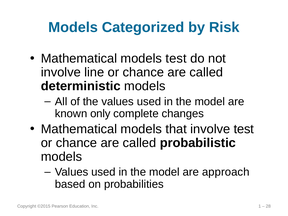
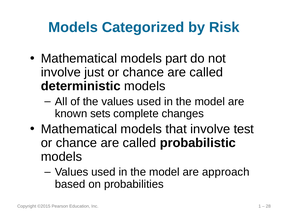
models test: test -> part (176, 58)
line: line -> just (94, 72)
only: only -> sets (100, 114)
